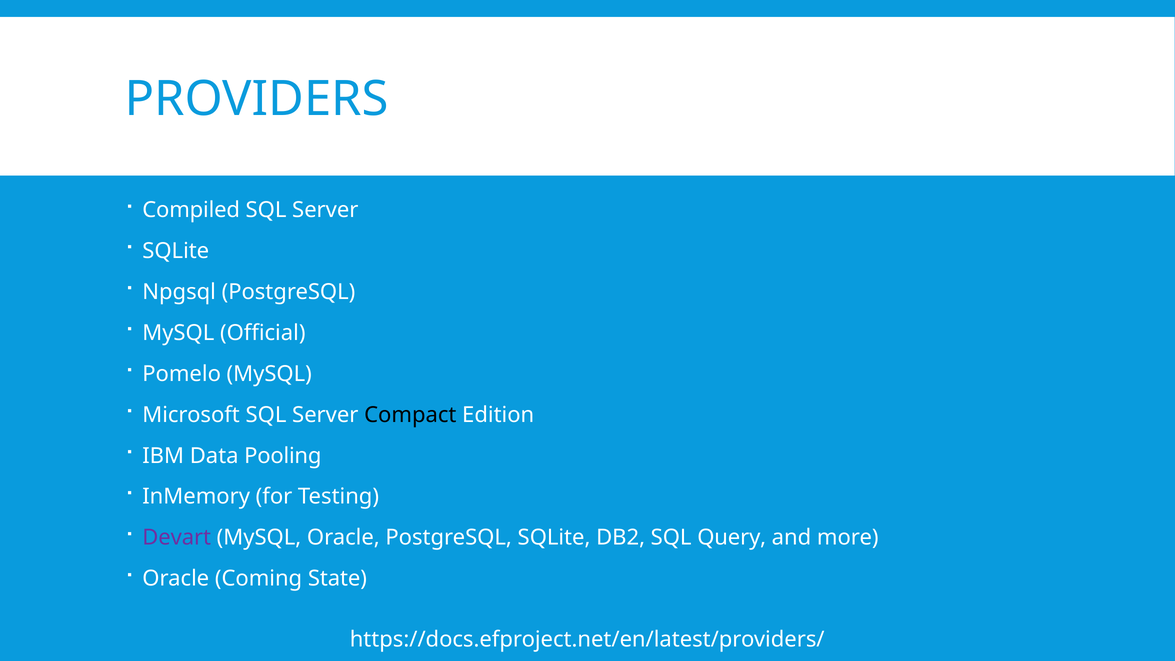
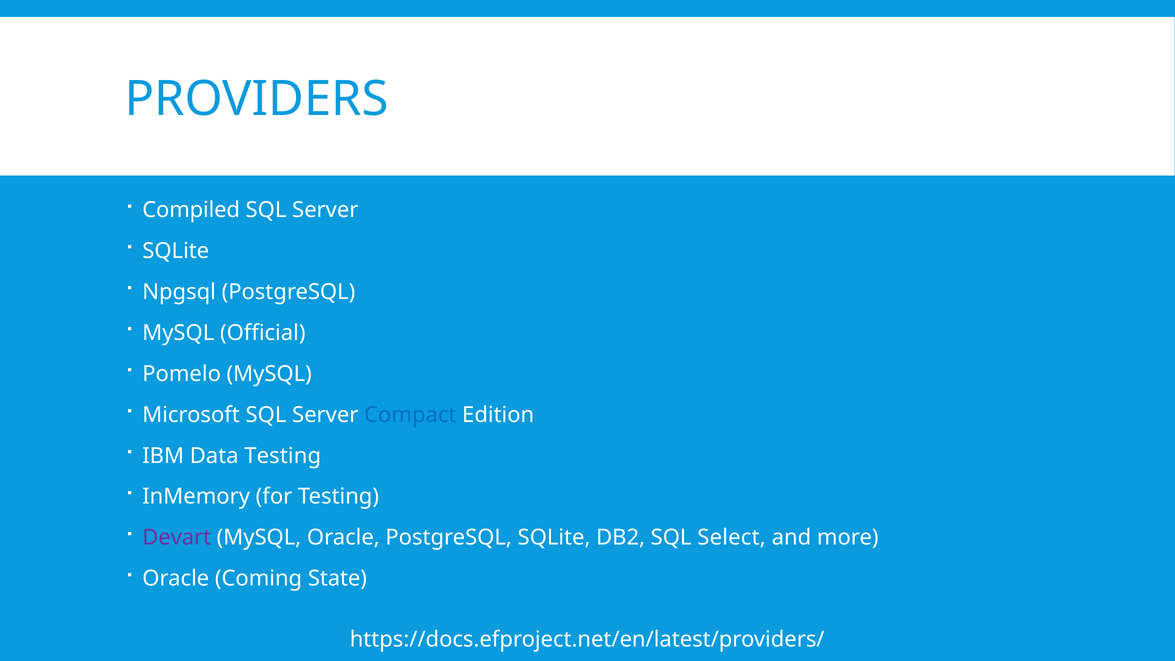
Compact colour: black -> blue (410, 415)
Data Pooling: Pooling -> Testing (283, 456)
Query: Query -> Select (732, 538)
